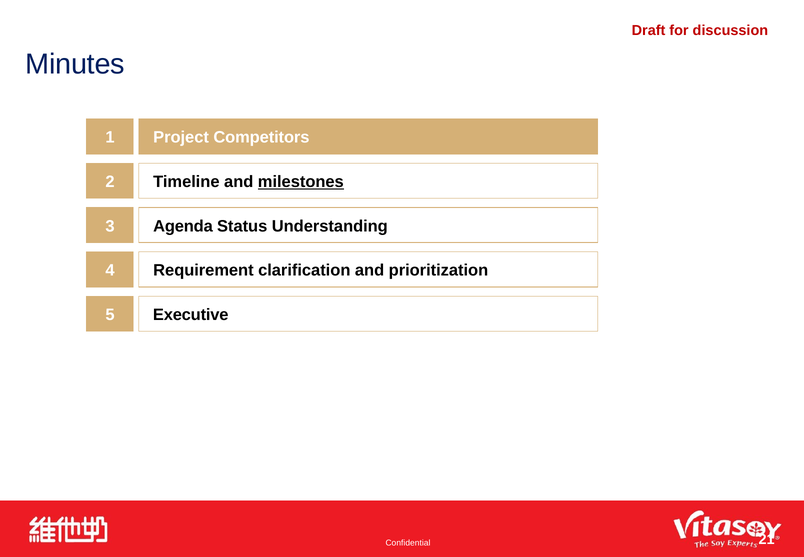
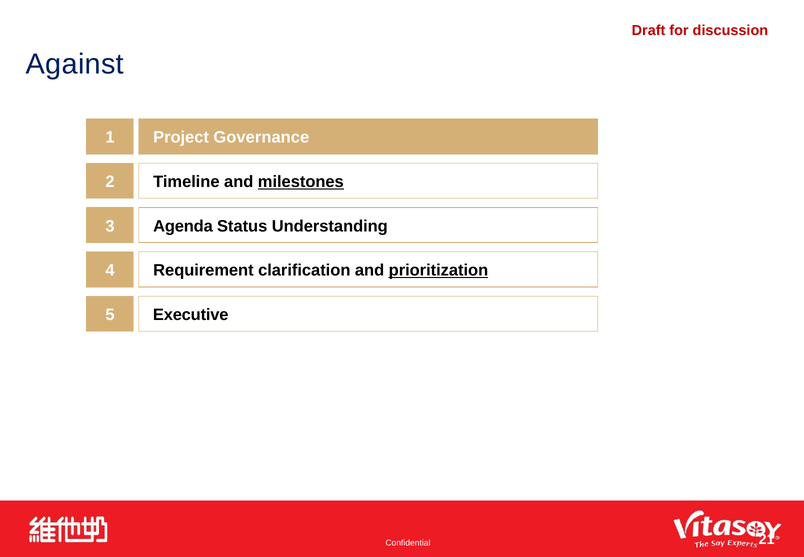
Minutes: Minutes -> Against (75, 64)
Competitors: Competitors -> Governance (261, 137)
prioritization underline: none -> present (438, 270)
